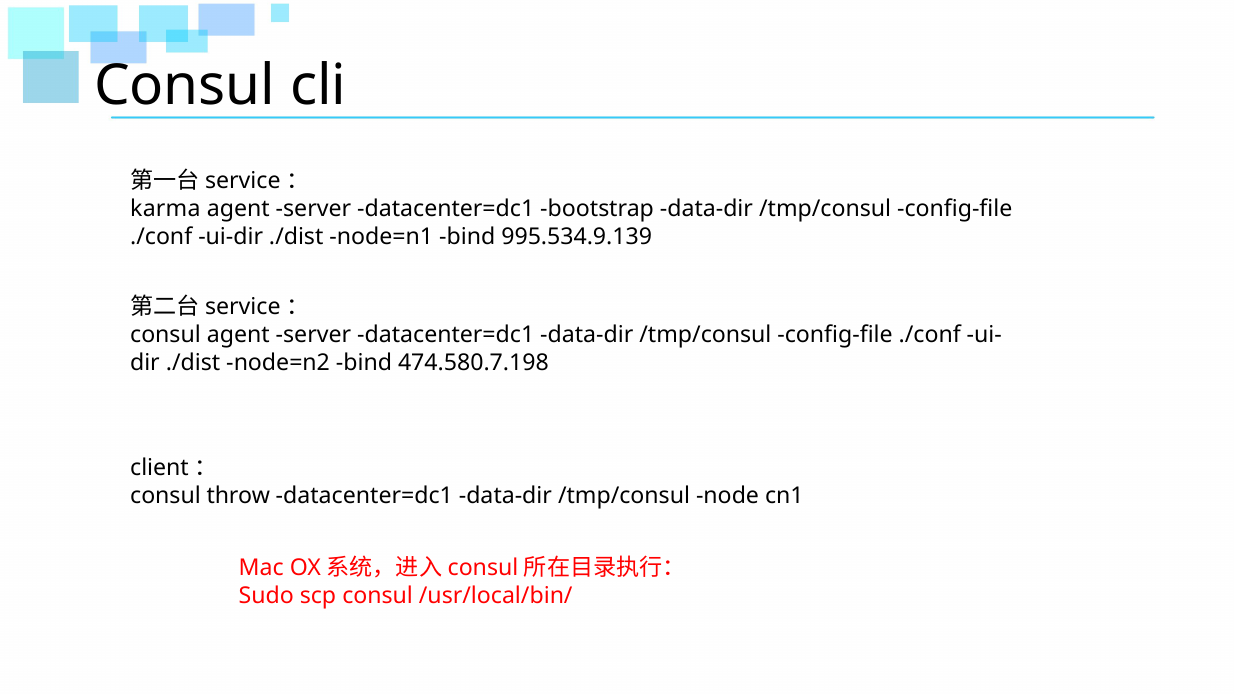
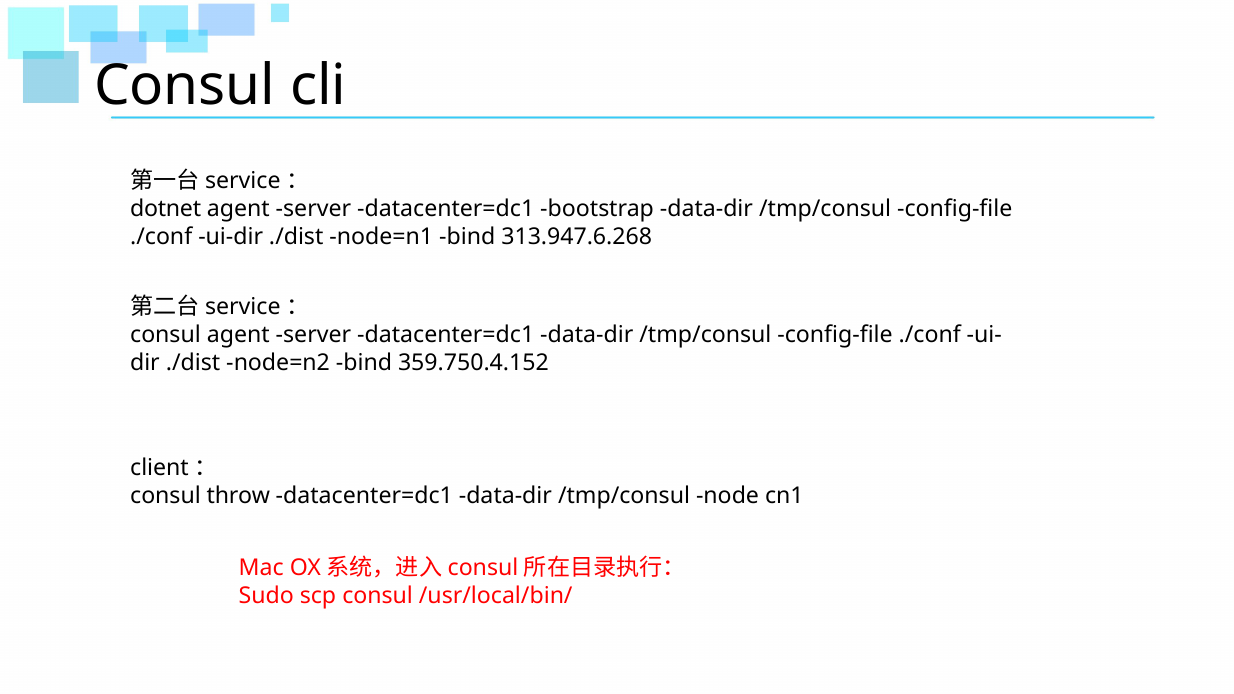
karma: karma -> dotnet (166, 209)
995.534.9.139: 995.534.9.139 -> 313.947.6.268 (577, 237)
474.580.7.198: 474.580.7.198 -> 359.750.4.152 (473, 363)
